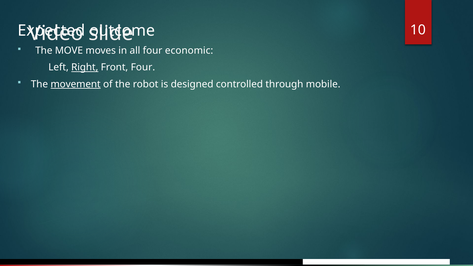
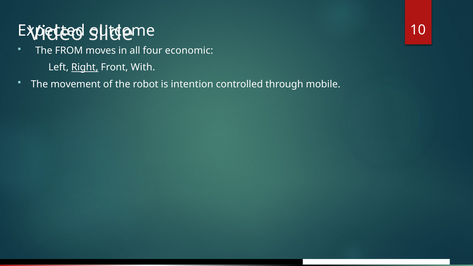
MOVE: MOVE -> FROM (69, 51)
Front Four: Four -> With (143, 67)
movement underline: present -> none (76, 84)
designed: designed -> intention (192, 84)
